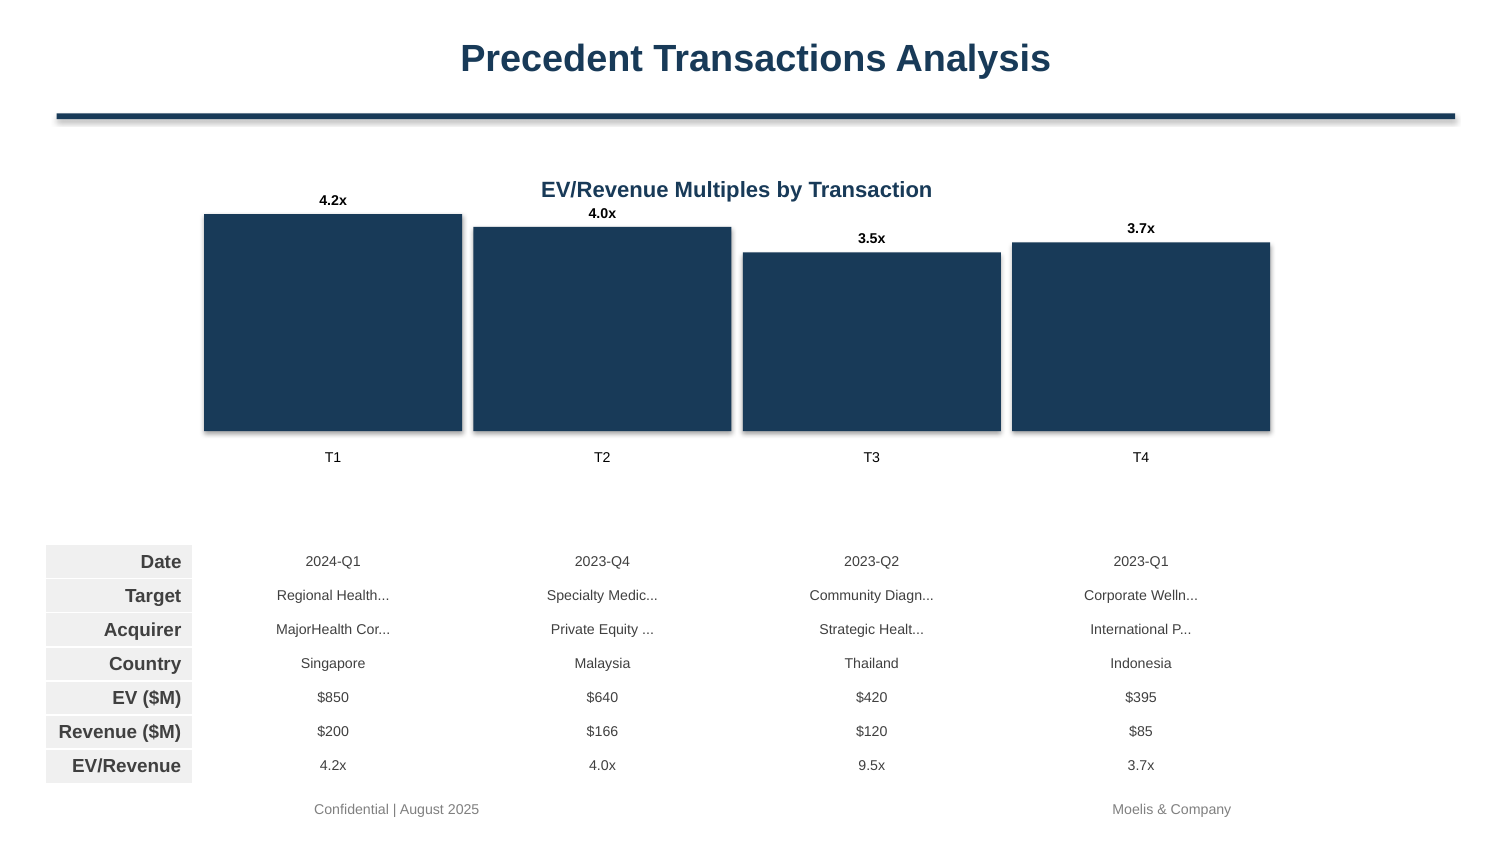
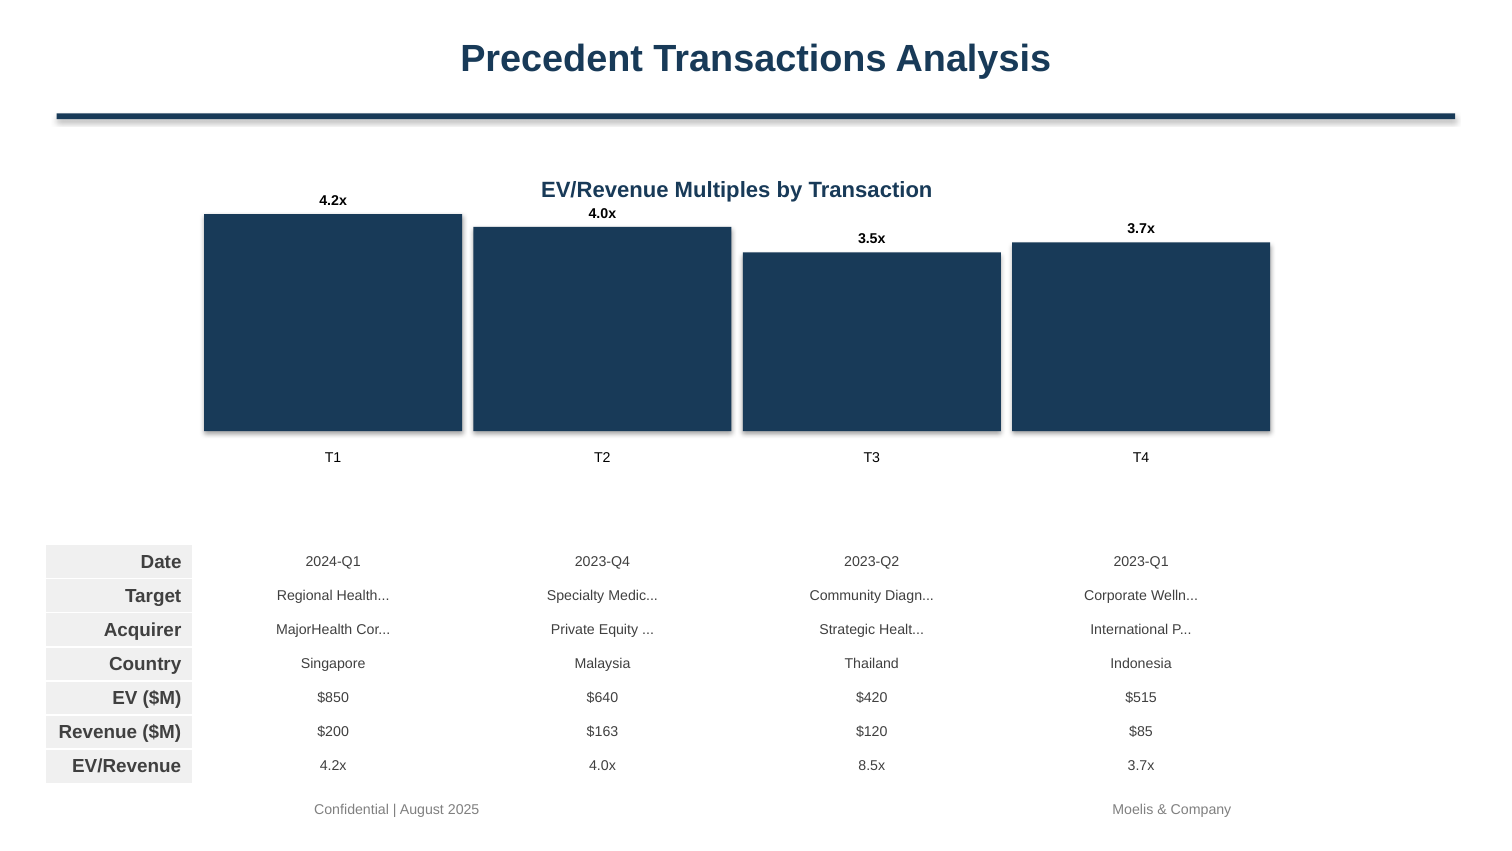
$395: $395 -> $515 (1141, 698)
$166: $166 -> $163 (603, 732)
9.5x: 9.5x -> 8.5x (872, 766)
